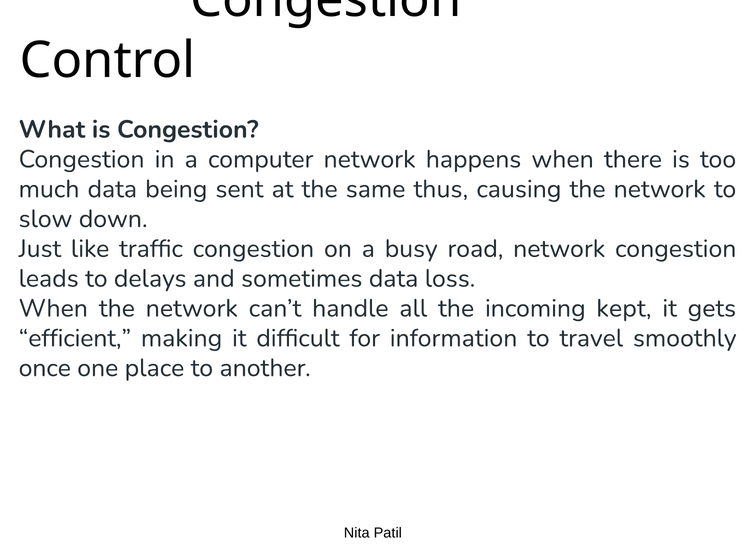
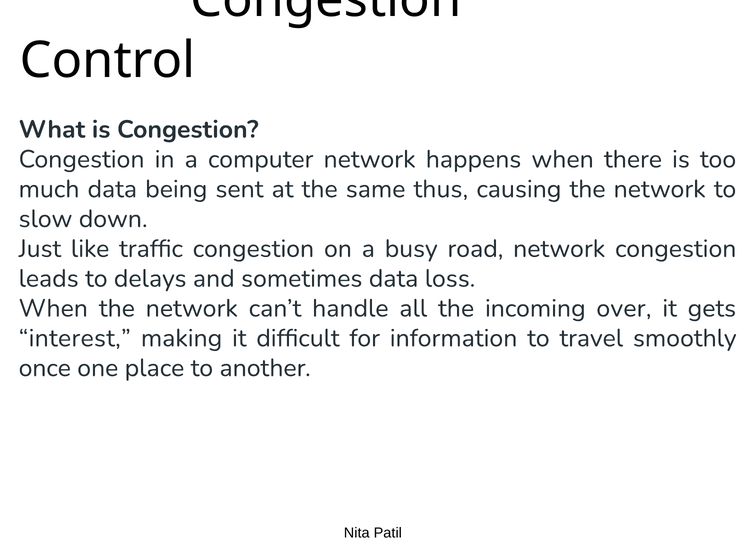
kept: kept -> over (624, 309)
efficient: efficient -> interest (75, 338)
